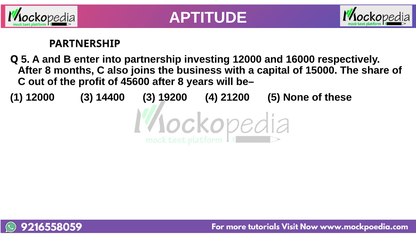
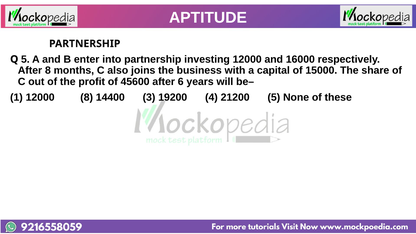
45600 after 8: 8 -> 6 (181, 82)
12000 3: 3 -> 8 (87, 97)
